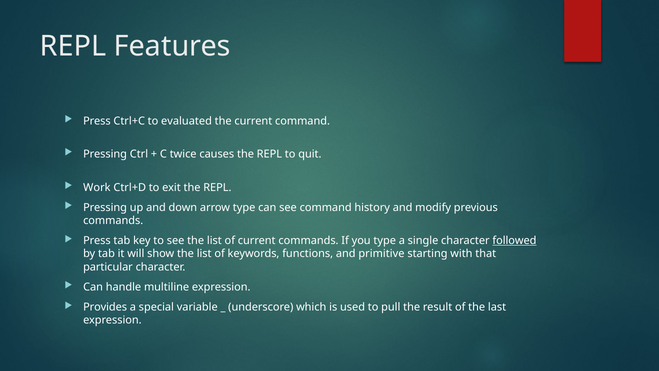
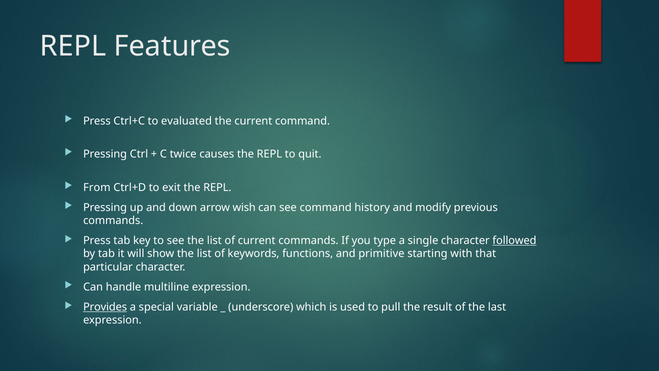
Work: Work -> From (97, 187)
arrow type: type -> wish (244, 207)
Provides underline: none -> present (105, 307)
